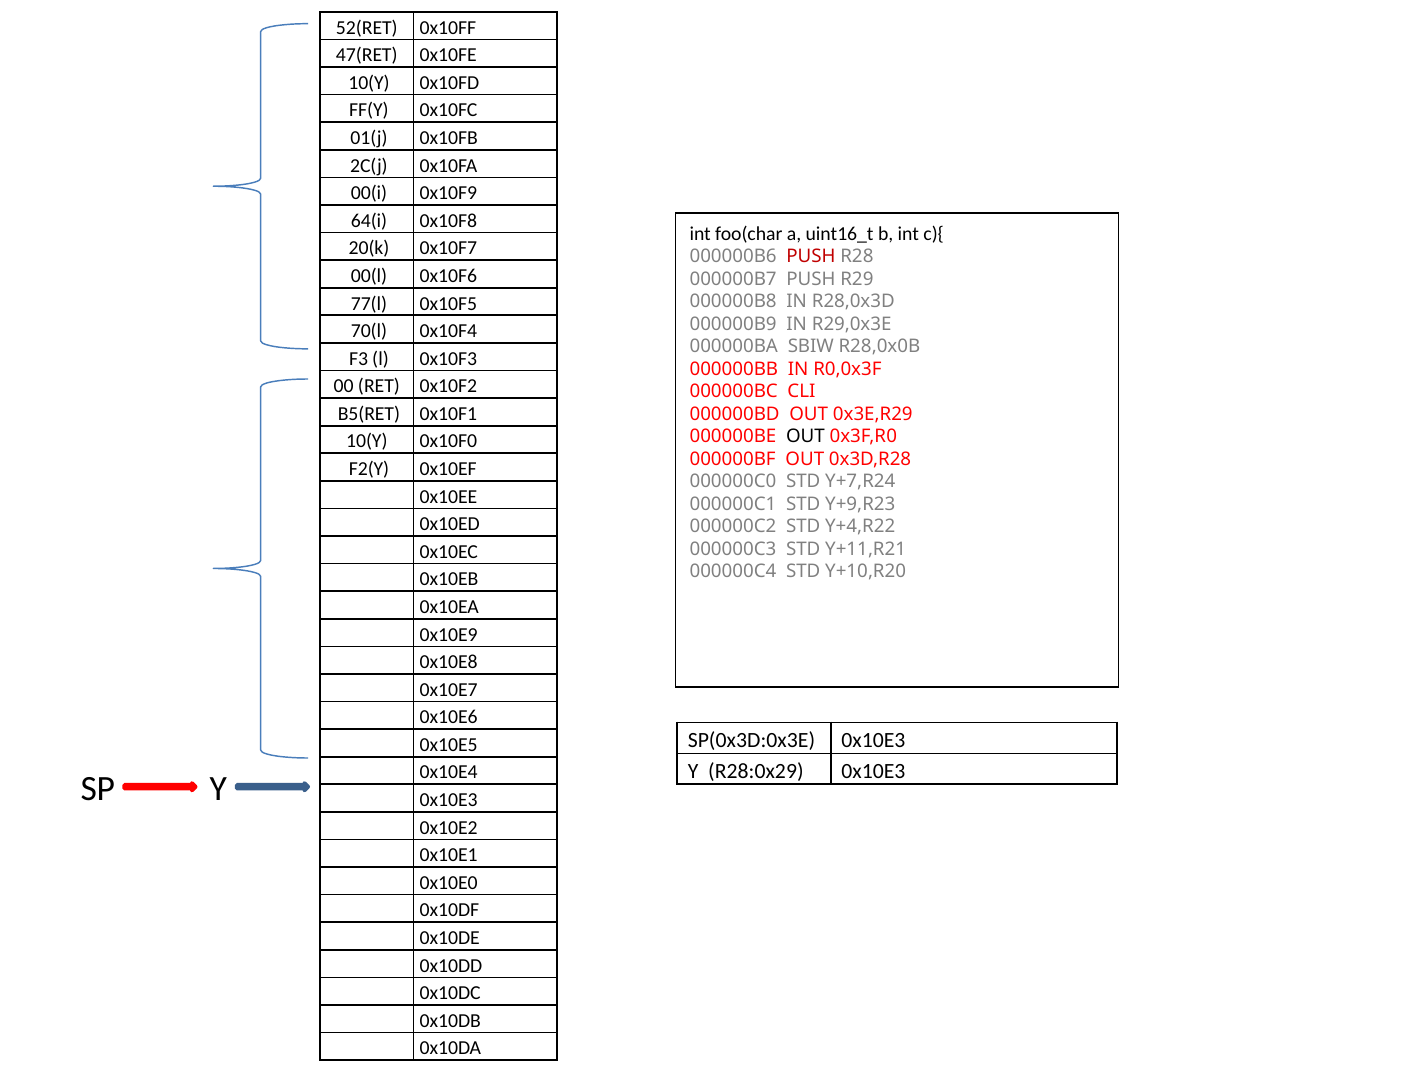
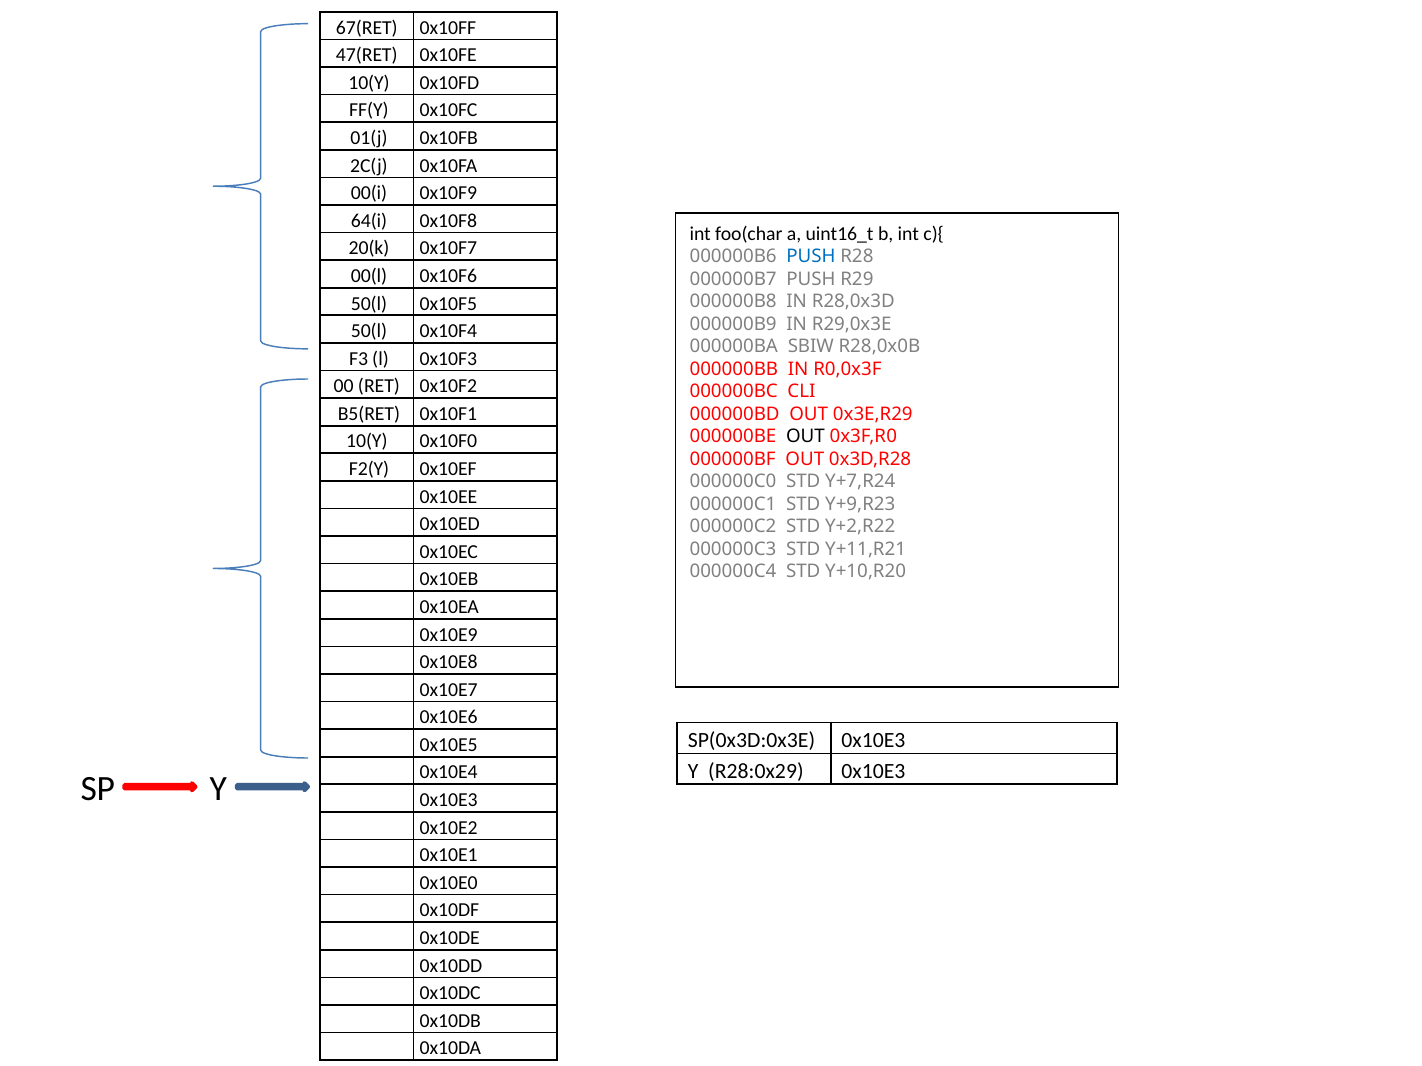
52(RET: 52(RET -> 67(RET (367, 28)
PUSH colour: red -> blue (811, 257)
77(l: 77(l -> 50(l (369, 304)
70(l: 70(l -> 50(l (369, 331)
Y+4,R22: Y+4,R22 -> Y+2,R22 (860, 527)
